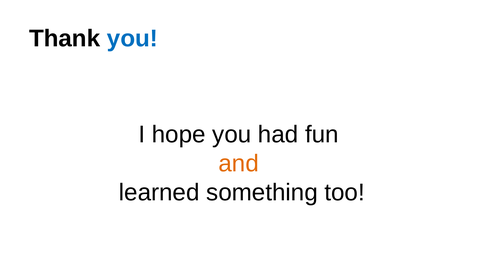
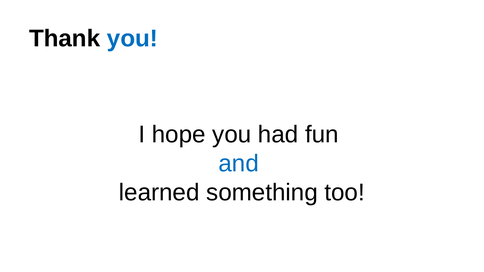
and colour: orange -> blue (239, 164)
